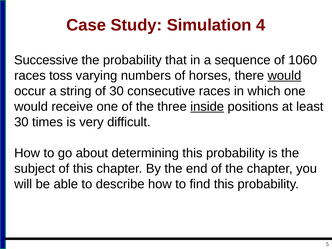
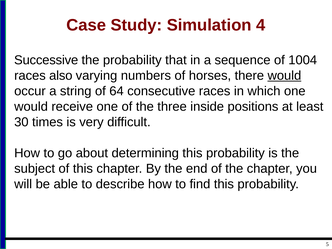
1060: 1060 -> 1004 (303, 60)
toss: toss -> also (61, 76)
of 30: 30 -> 64 (117, 91)
inside underline: present -> none (207, 107)
